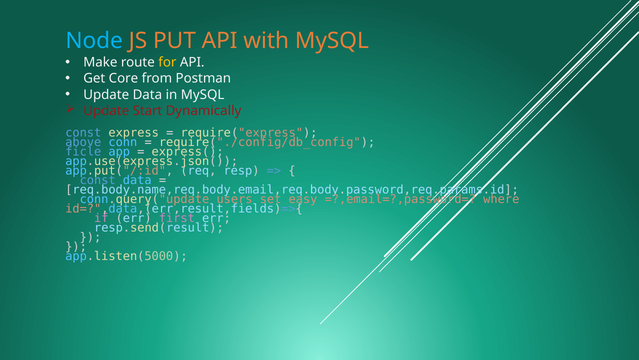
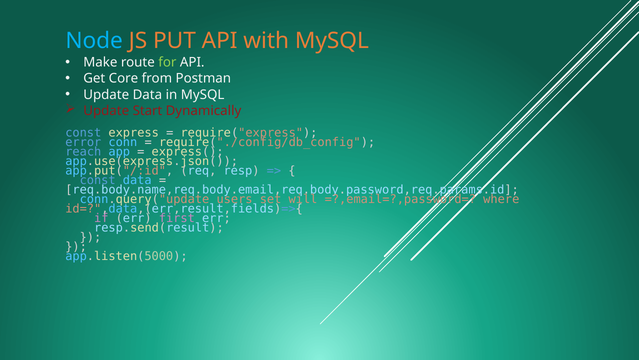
for colour: yellow -> light green (167, 62)
above: above -> error (83, 142)
ficle: ficle -> reach (83, 152)
easy: easy -> will (303, 199)
